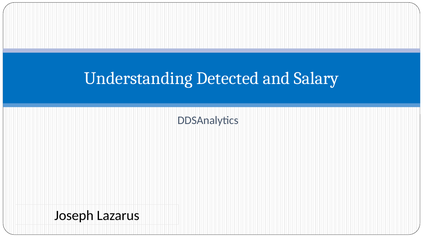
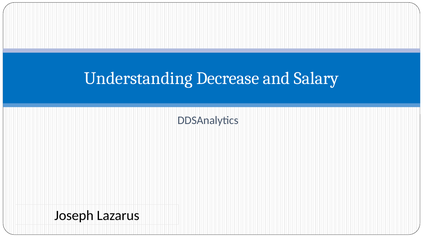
Detected: Detected -> Decrease (228, 78)
